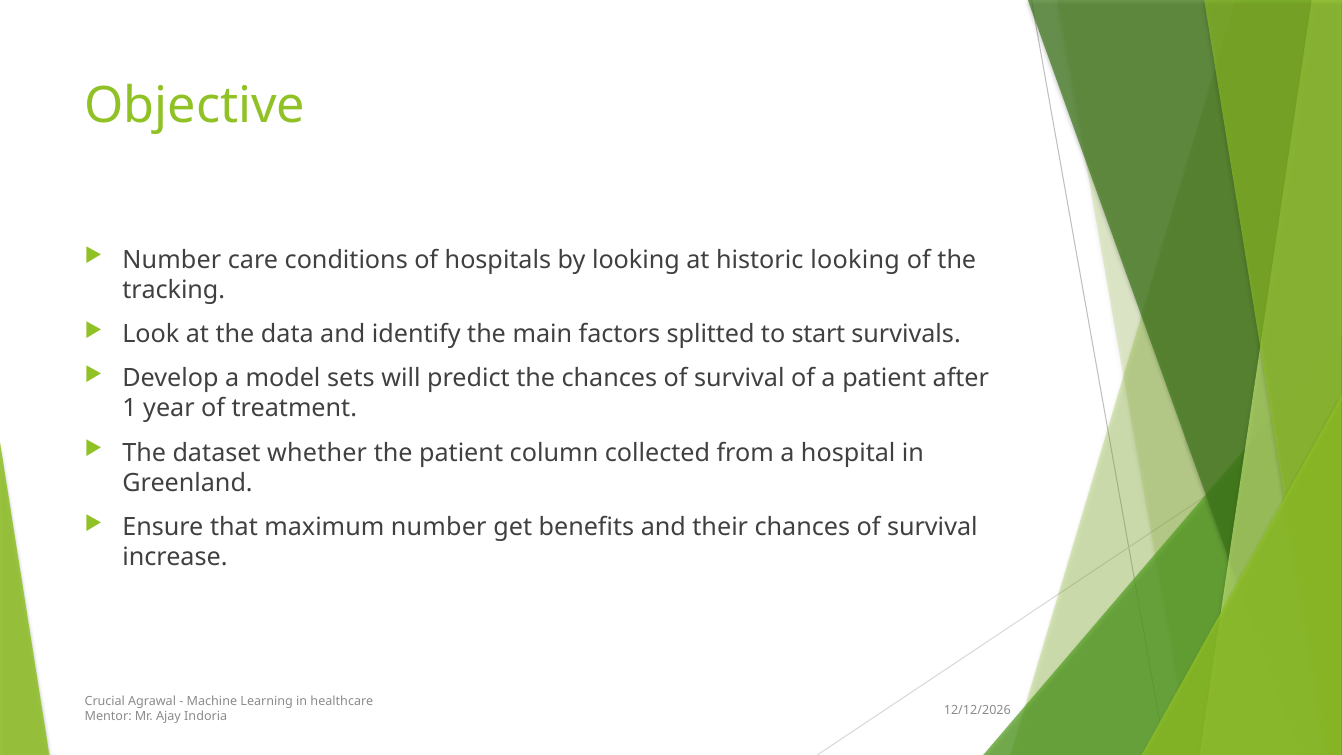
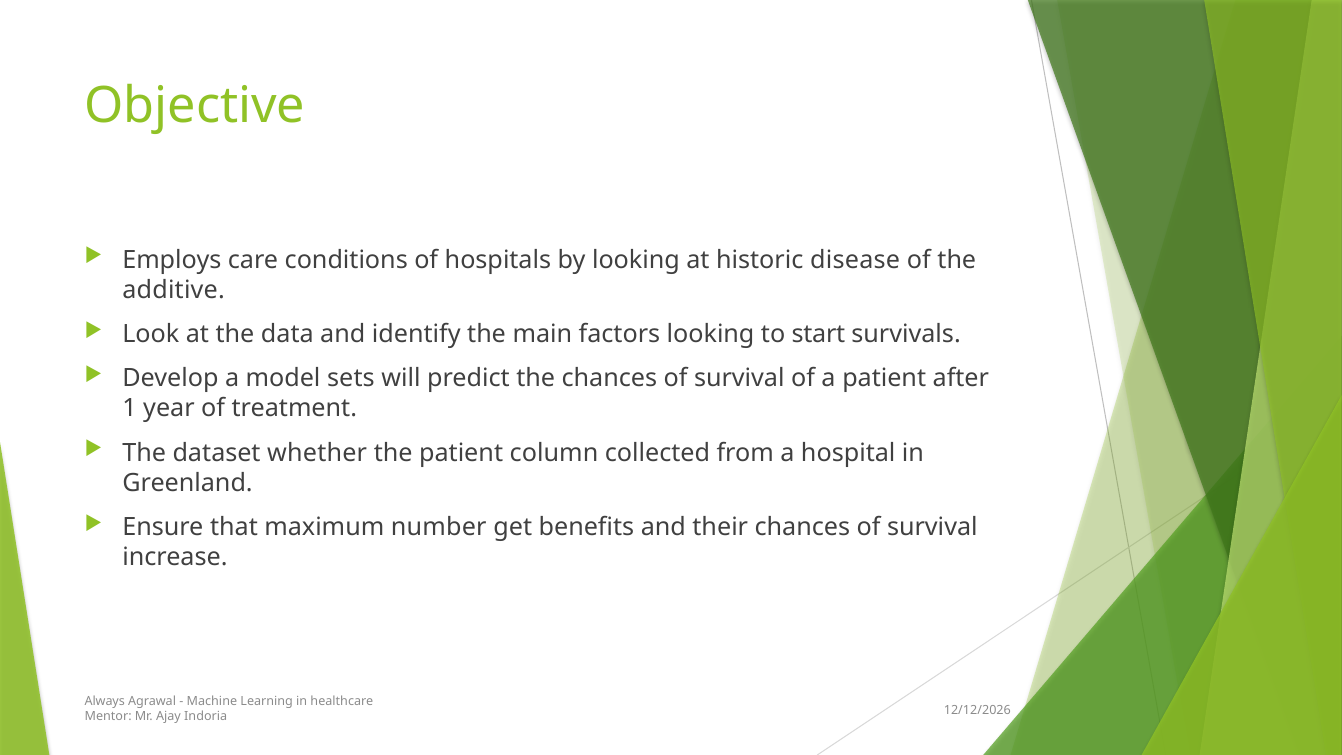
Number: Number -> Employs (172, 260)
historic looking: looking -> disease (855, 260)
tracking: tracking -> additive (174, 290)
factors splitted: splitted -> looking (711, 334)
Crucial: Crucial -> Always (105, 701)
